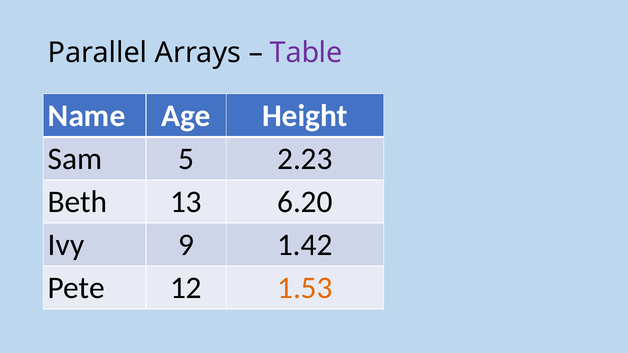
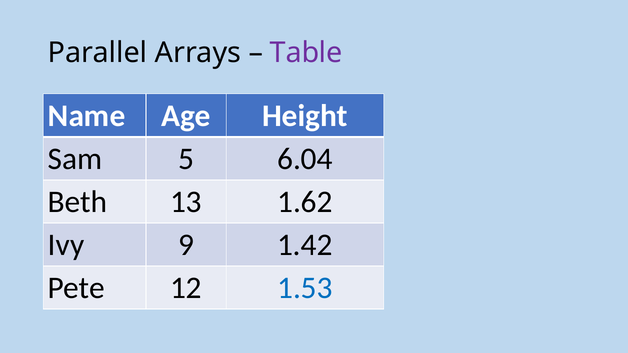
2.23: 2.23 -> 6.04 (305, 159)
6.20: 6.20 -> 1.62 (305, 202)
1.53 colour: orange -> blue (305, 288)
